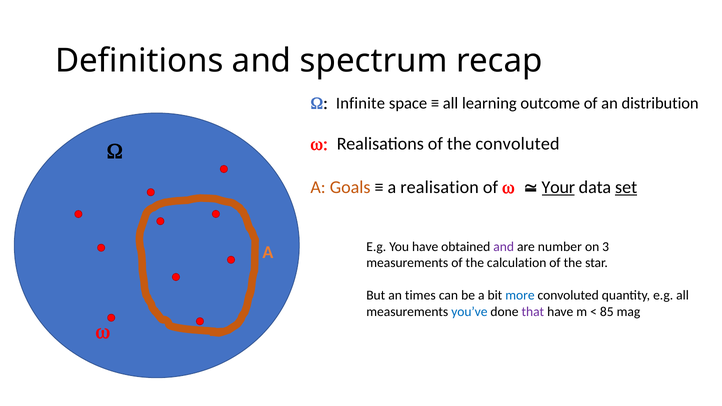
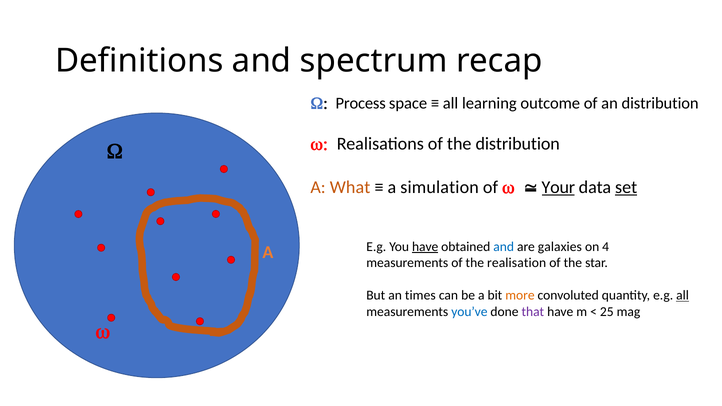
Infinite: Infinite -> Process (361, 103)
the convoluted: convoluted -> distribution (518, 144)
Goals: Goals -> What (350, 187)
realisation: realisation -> simulation (440, 187)
have underline: none -> present (425, 247)
and colour: purple -> blue (504, 247)
number: number -> galaxies (560, 247)
3: 3 -> 4 (606, 247)
calculation: calculation -> realisation (517, 263)
more colour: blue -> orange (520, 296)
all underline: none -> present (683, 296)
85: 85 -> 25 (607, 312)
